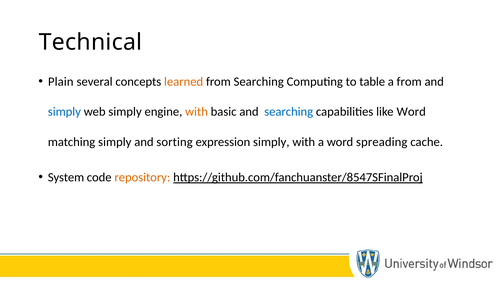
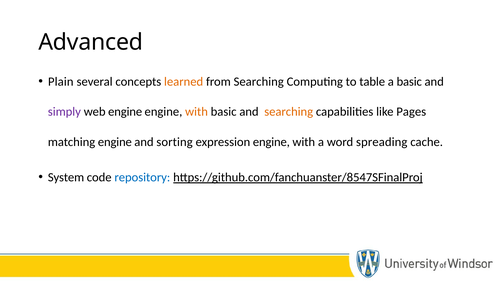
Technical: Technical -> Advanced (91, 42)
a from: from -> basic (409, 82)
simply colour: blue -> purple (64, 112)
web simply: simply -> engine (125, 112)
searching colour: blue -> orange (289, 112)
like Word: Word -> Pages (411, 112)
matching simply: simply -> engine (115, 142)
expression simply: simply -> engine (271, 142)
repository colour: orange -> blue (142, 178)
